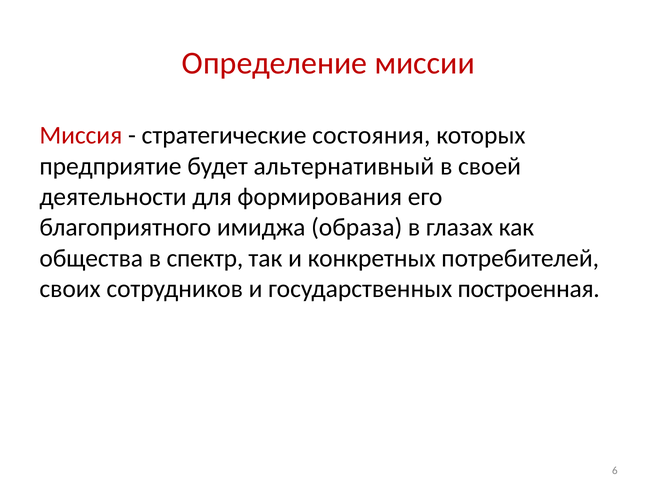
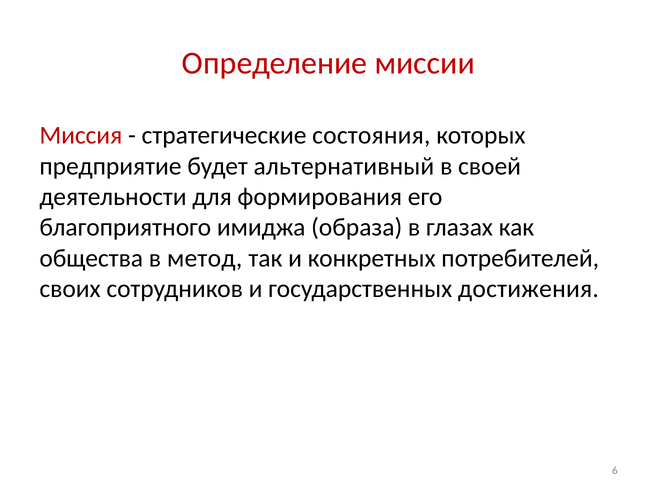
спектр: спектр -> метод (205, 258)
построенная: построенная -> достижения (528, 289)
